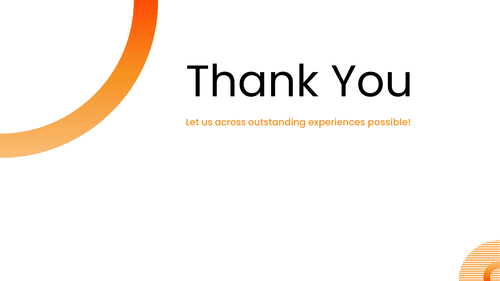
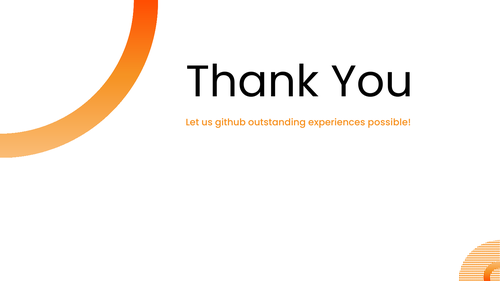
across: across -> github (230, 123)
